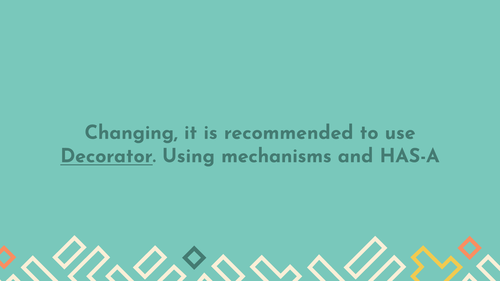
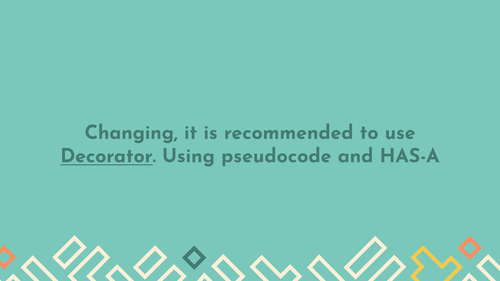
mechanisms: mechanisms -> pseudocode (276, 156)
